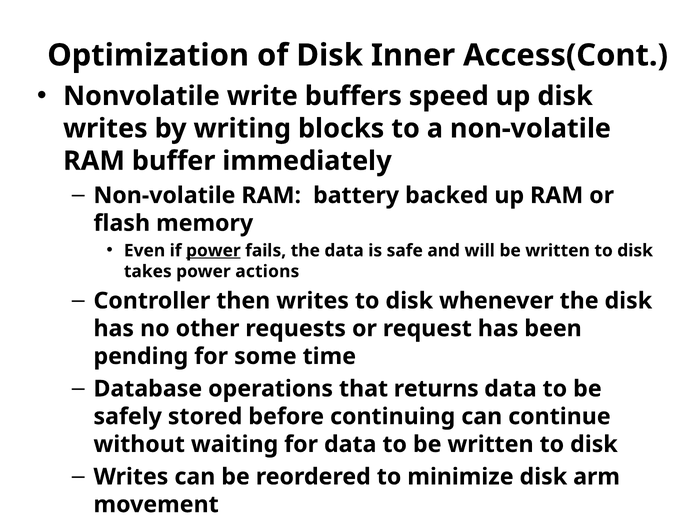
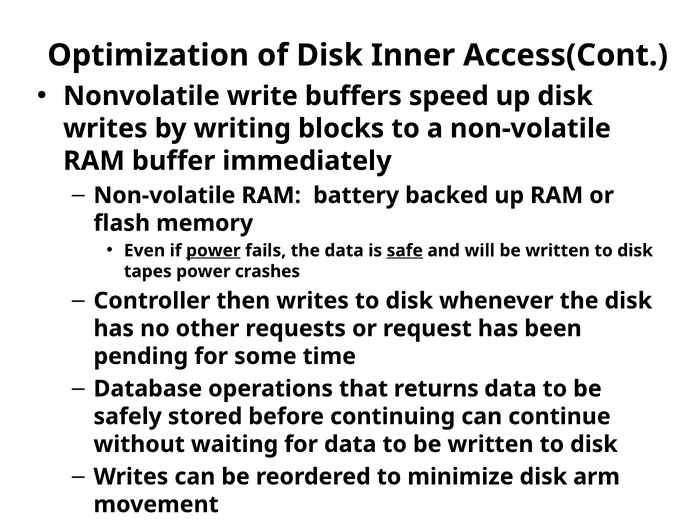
safe underline: none -> present (405, 251)
takes: takes -> tapes (148, 272)
actions: actions -> crashes (267, 272)
